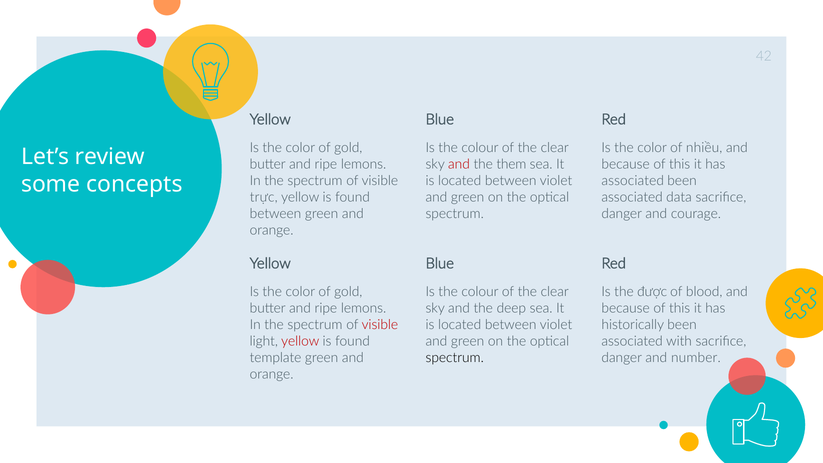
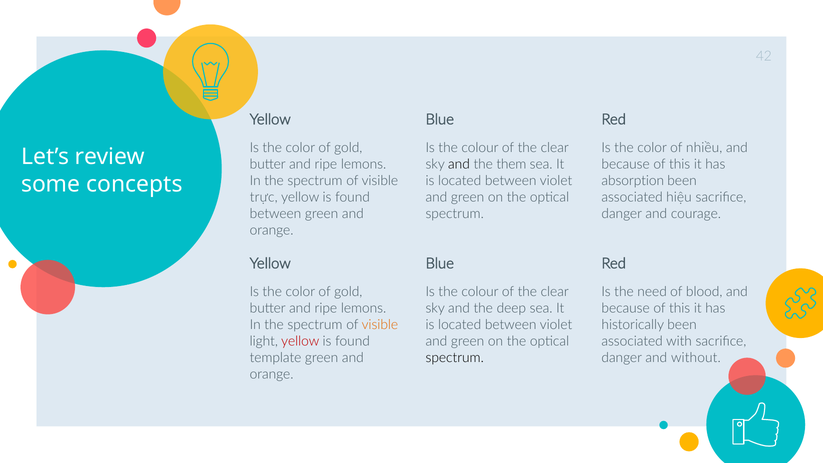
and colour: red -> black (459, 164)
associated: associated -> absorption (633, 181)
data: data -> hiệu (679, 197)
được: được -> need (652, 292)
visible colour: red -> orange (380, 325)
number: number -> without (696, 358)
